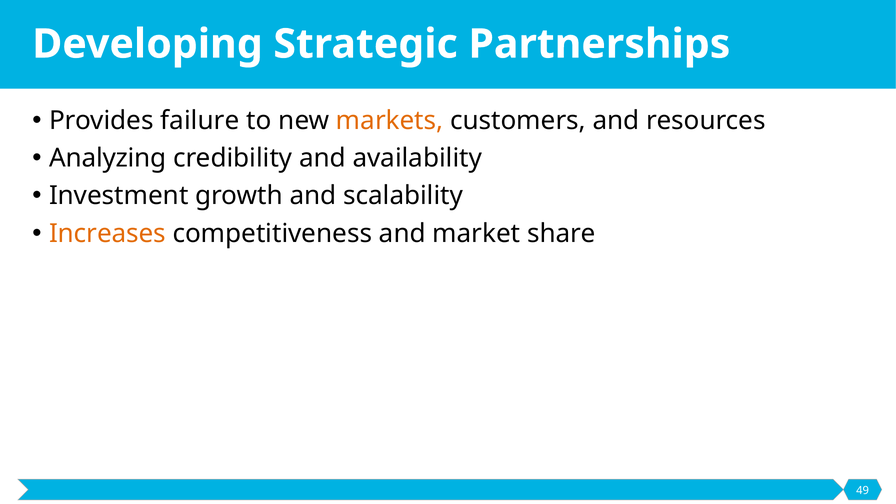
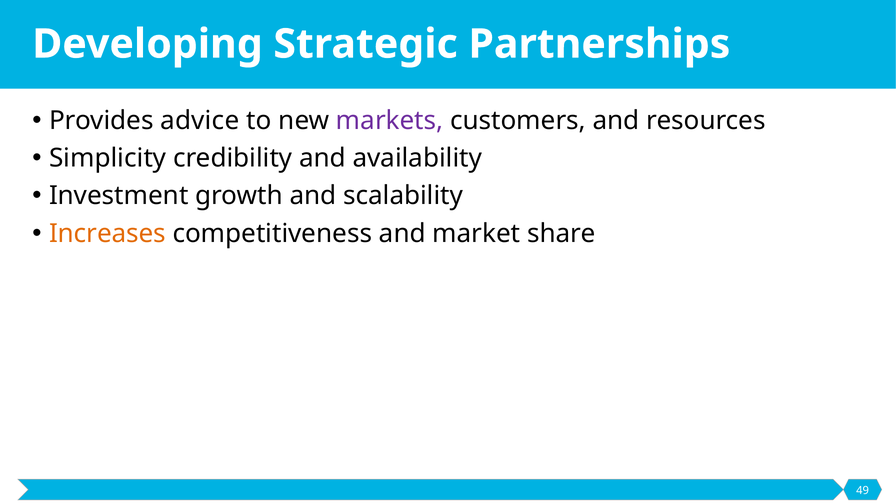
failure: failure -> advice (200, 121)
markets colour: orange -> purple (390, 121)
Analyzing: Analyzing -> Simplicity (108, 158)
